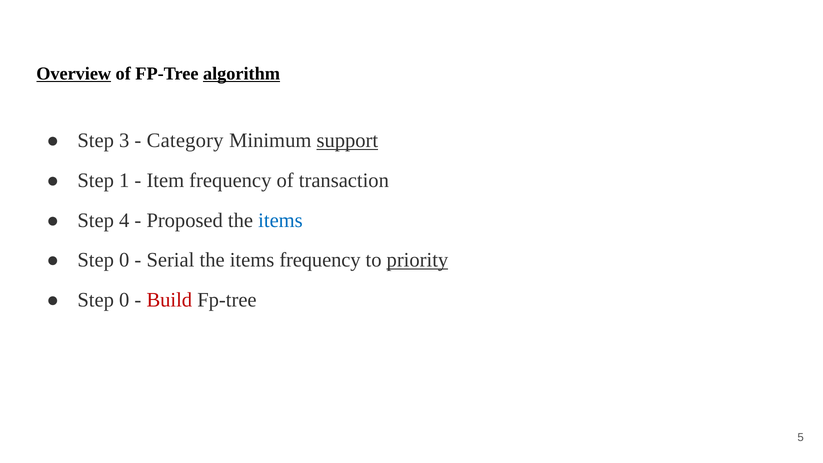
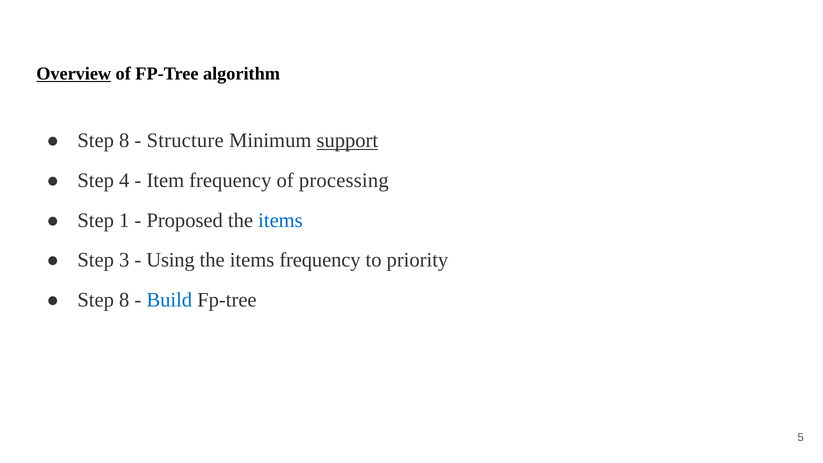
algorithm underline: present -> none (242, 74)
3: 3 -> 8 (124, 141)
Category: Category -> Structure (185, 141)
1: 1 -> 4 (124, 180)
transaction: transaction -> processing (344, 180)
4: 4 -> 1 (124, 220)
0: 0 -> 3 (124, 260)
Serial: Serial -> Using (171, 260)
priority underline: present -> none (417, 260)
0: 0 -> 8 (124, 300)
Build colour: red -> blue (169, 300)
